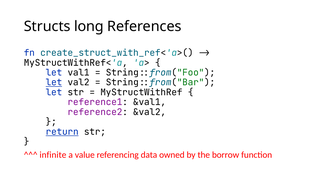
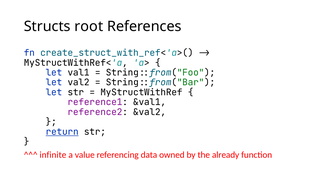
long: long -> root (89, 26)
let underline: present -> none (54, 83)
borrow: borrow -> already (226, 155)
